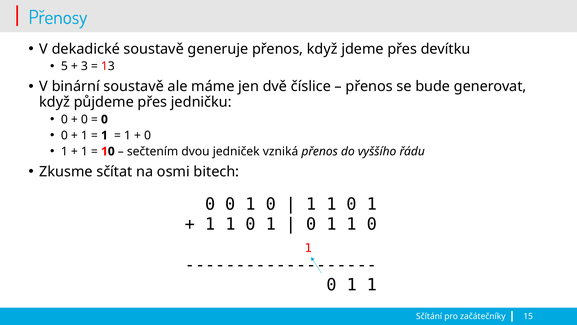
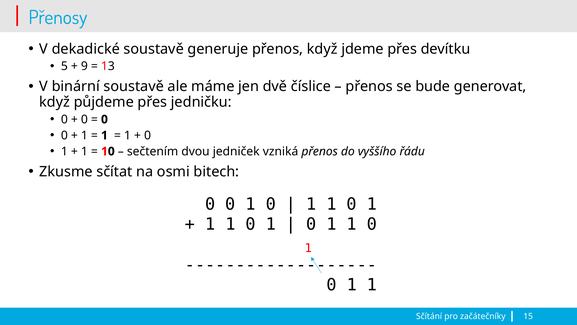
3: 3 -> 9 (84, 66)
